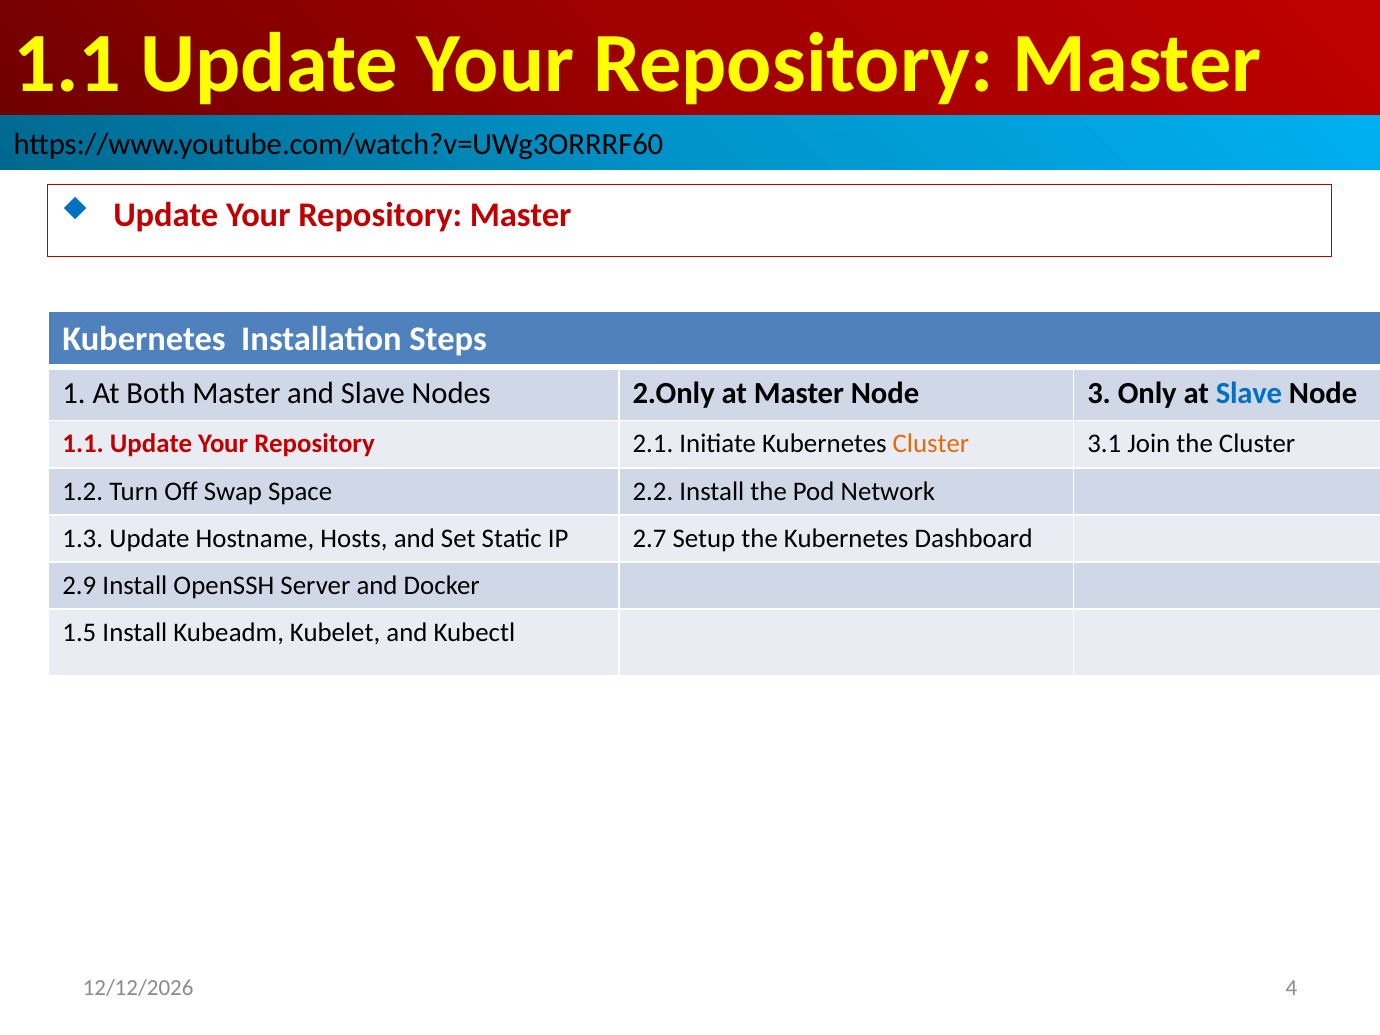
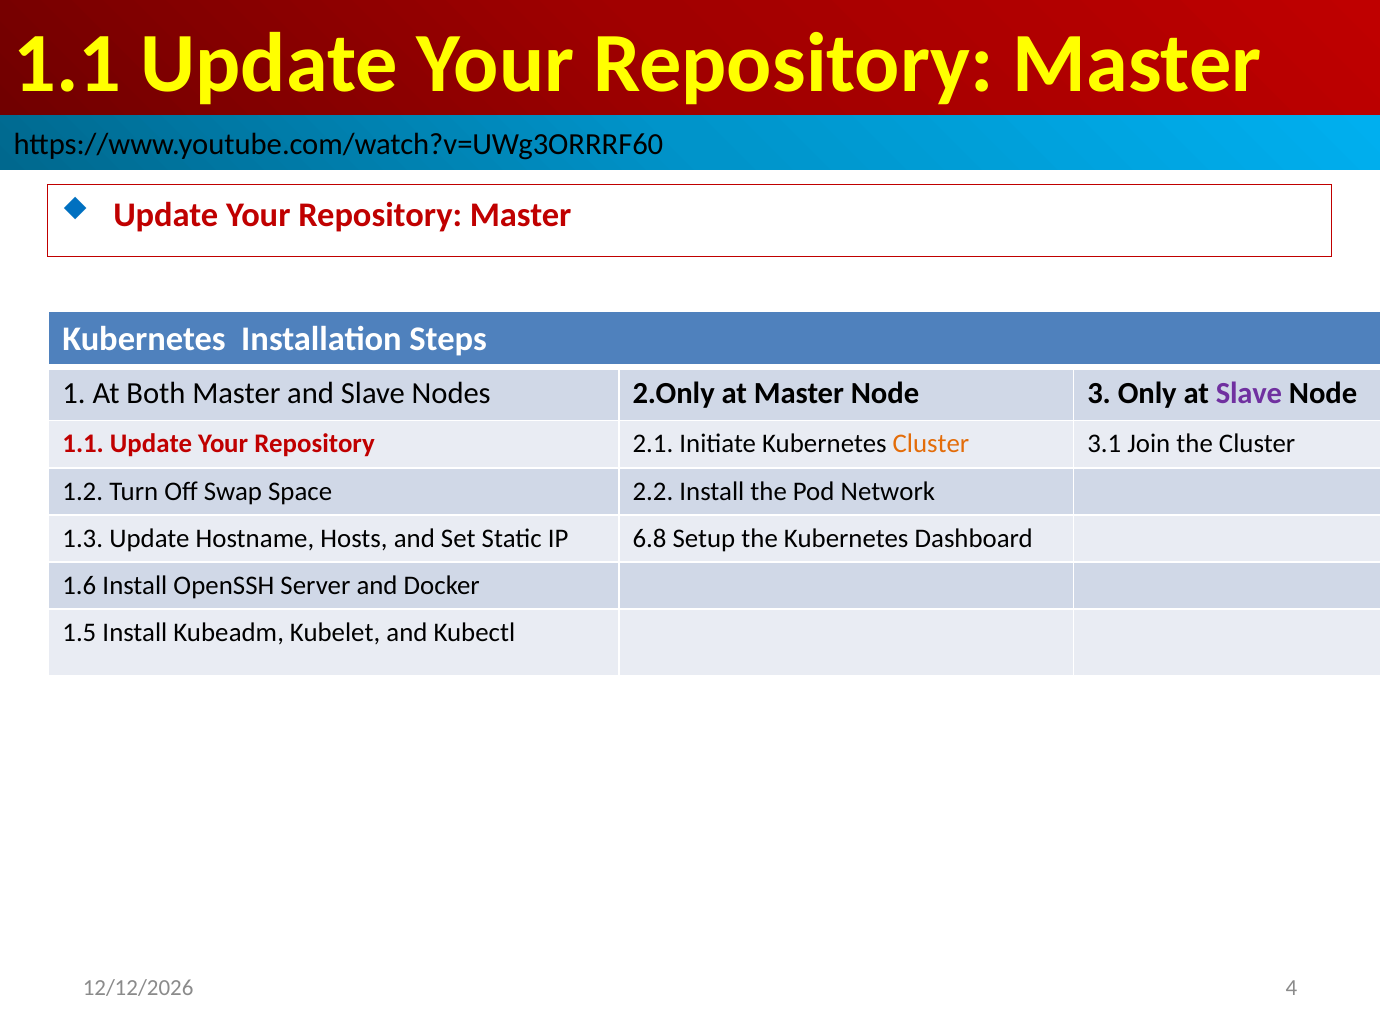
Slave colour: blue -> purple (1249, 393)
2.7: 2.7 -> 6.8 (649, 539)
2.9: 2.9 -> 1.6 (79, 585)
